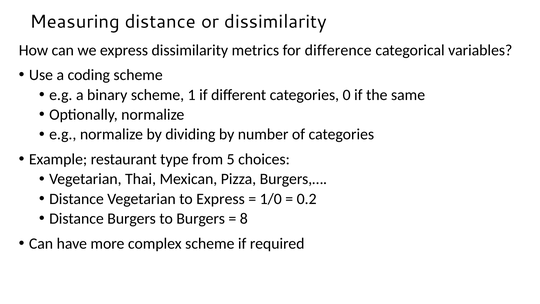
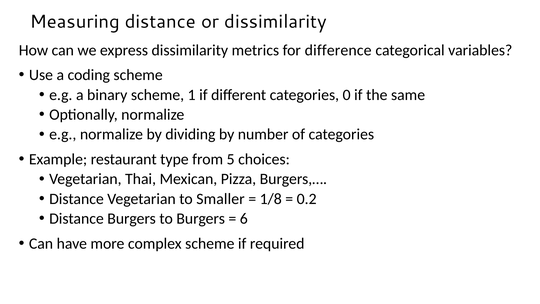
to Express: Express -> Smaller (220, 199)
1/0: 1/0 -> 1/8 (271, 199)
8: 8 -> 6 (244, 219)
